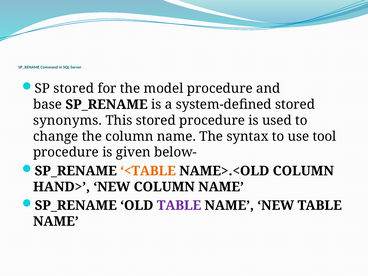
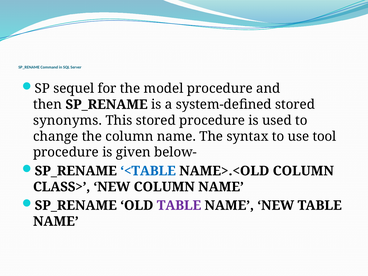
SP stored: stored -> sequel (74, 89)
base: base -> then (48, 105)
<TABLE colour: orange -> blue (148, 171)
HAND>: HAND> -> CLASS> (62, 187)
